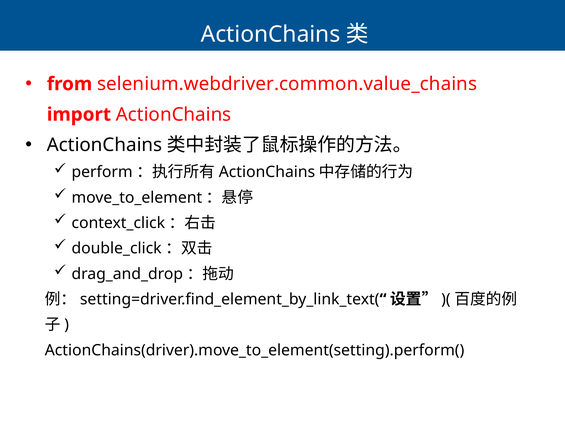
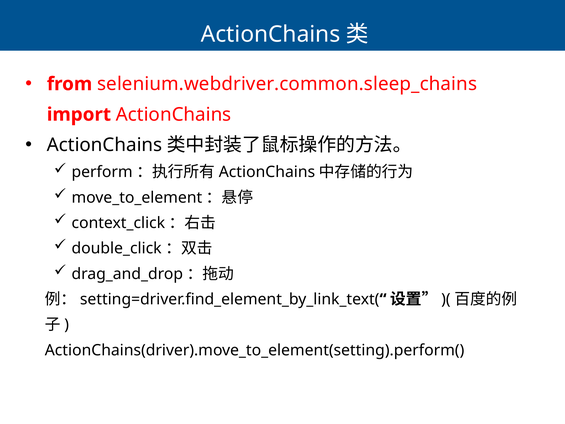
selenium.webdriver.common.value_chains: selenium.webdriver.common.value_chains -> selenium.webdriver.common.sleep_chains (287, 84)
